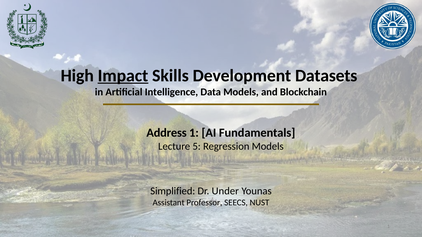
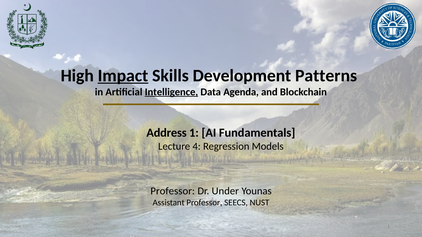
Datasets: Datasets -> Patterns (326, 76)
Intelligence underline: none -> present (171, 92)
Data Models: Models -> Agenda (241, 92)
5: 5 -> 4 (197, 146)
Simplified: Simplified -> Professor (173, 191)
